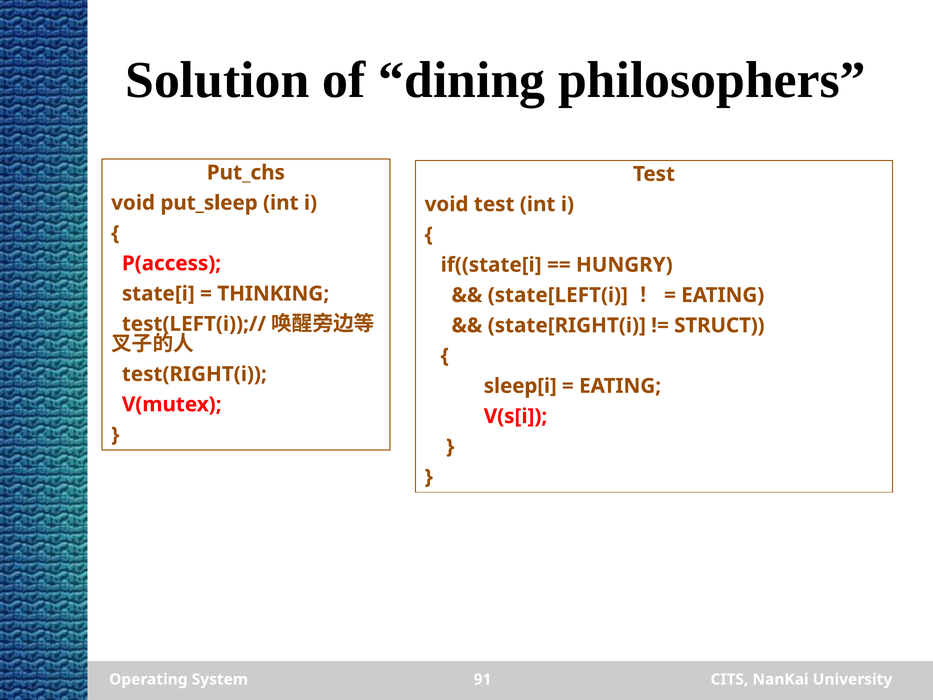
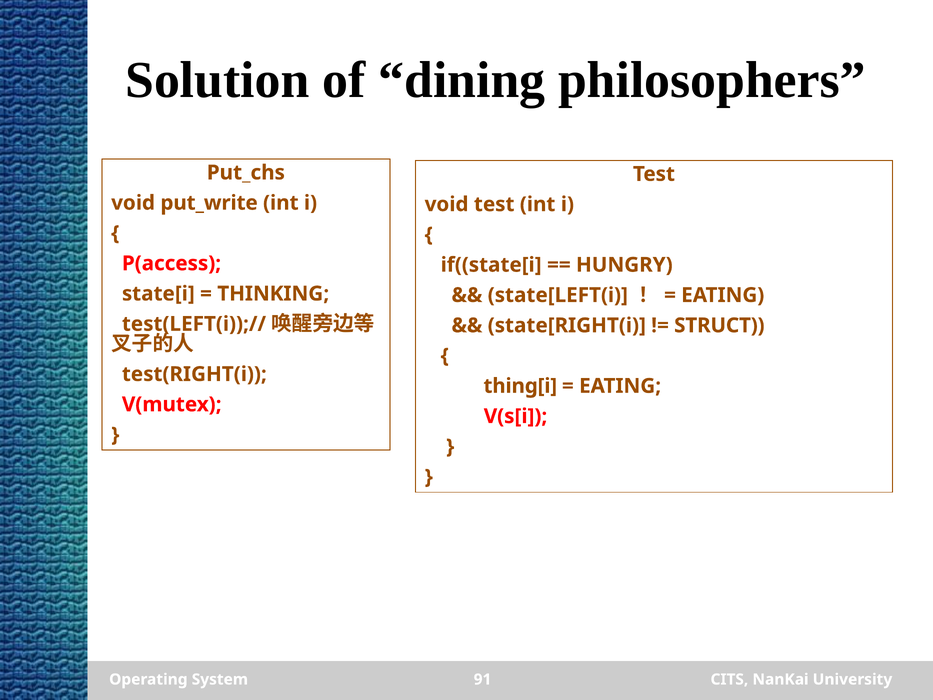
put_sleep: put_sleep -> put_write (209, 203)
sleep[i: sleep[i -> thing[i (520, 386)
